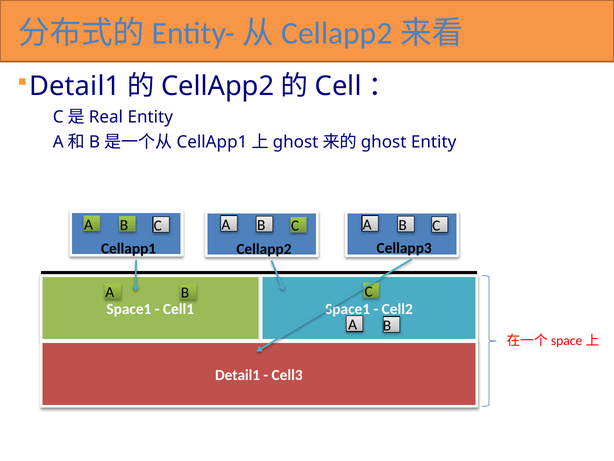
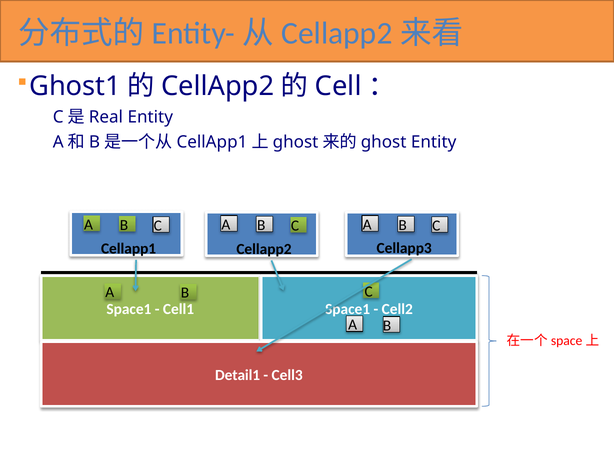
Detail1: Detail1 -> Ghost1 (75, 86)
